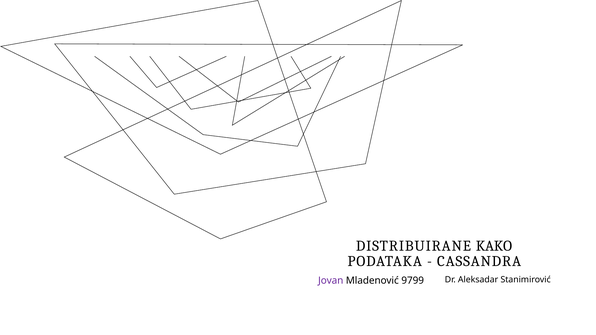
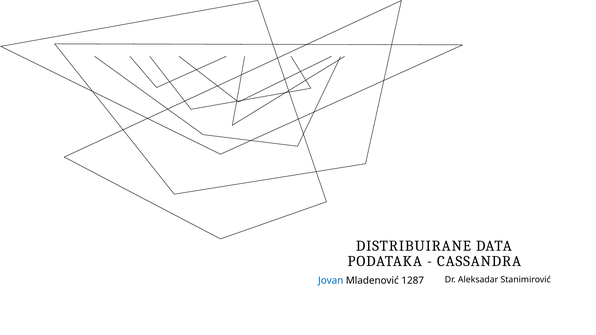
KAKO: KAKO -> DATA (494, 246)
Jovan colour: purple -> blue (331, 281)
9799: 9799 -> 1287 (413, 281)
